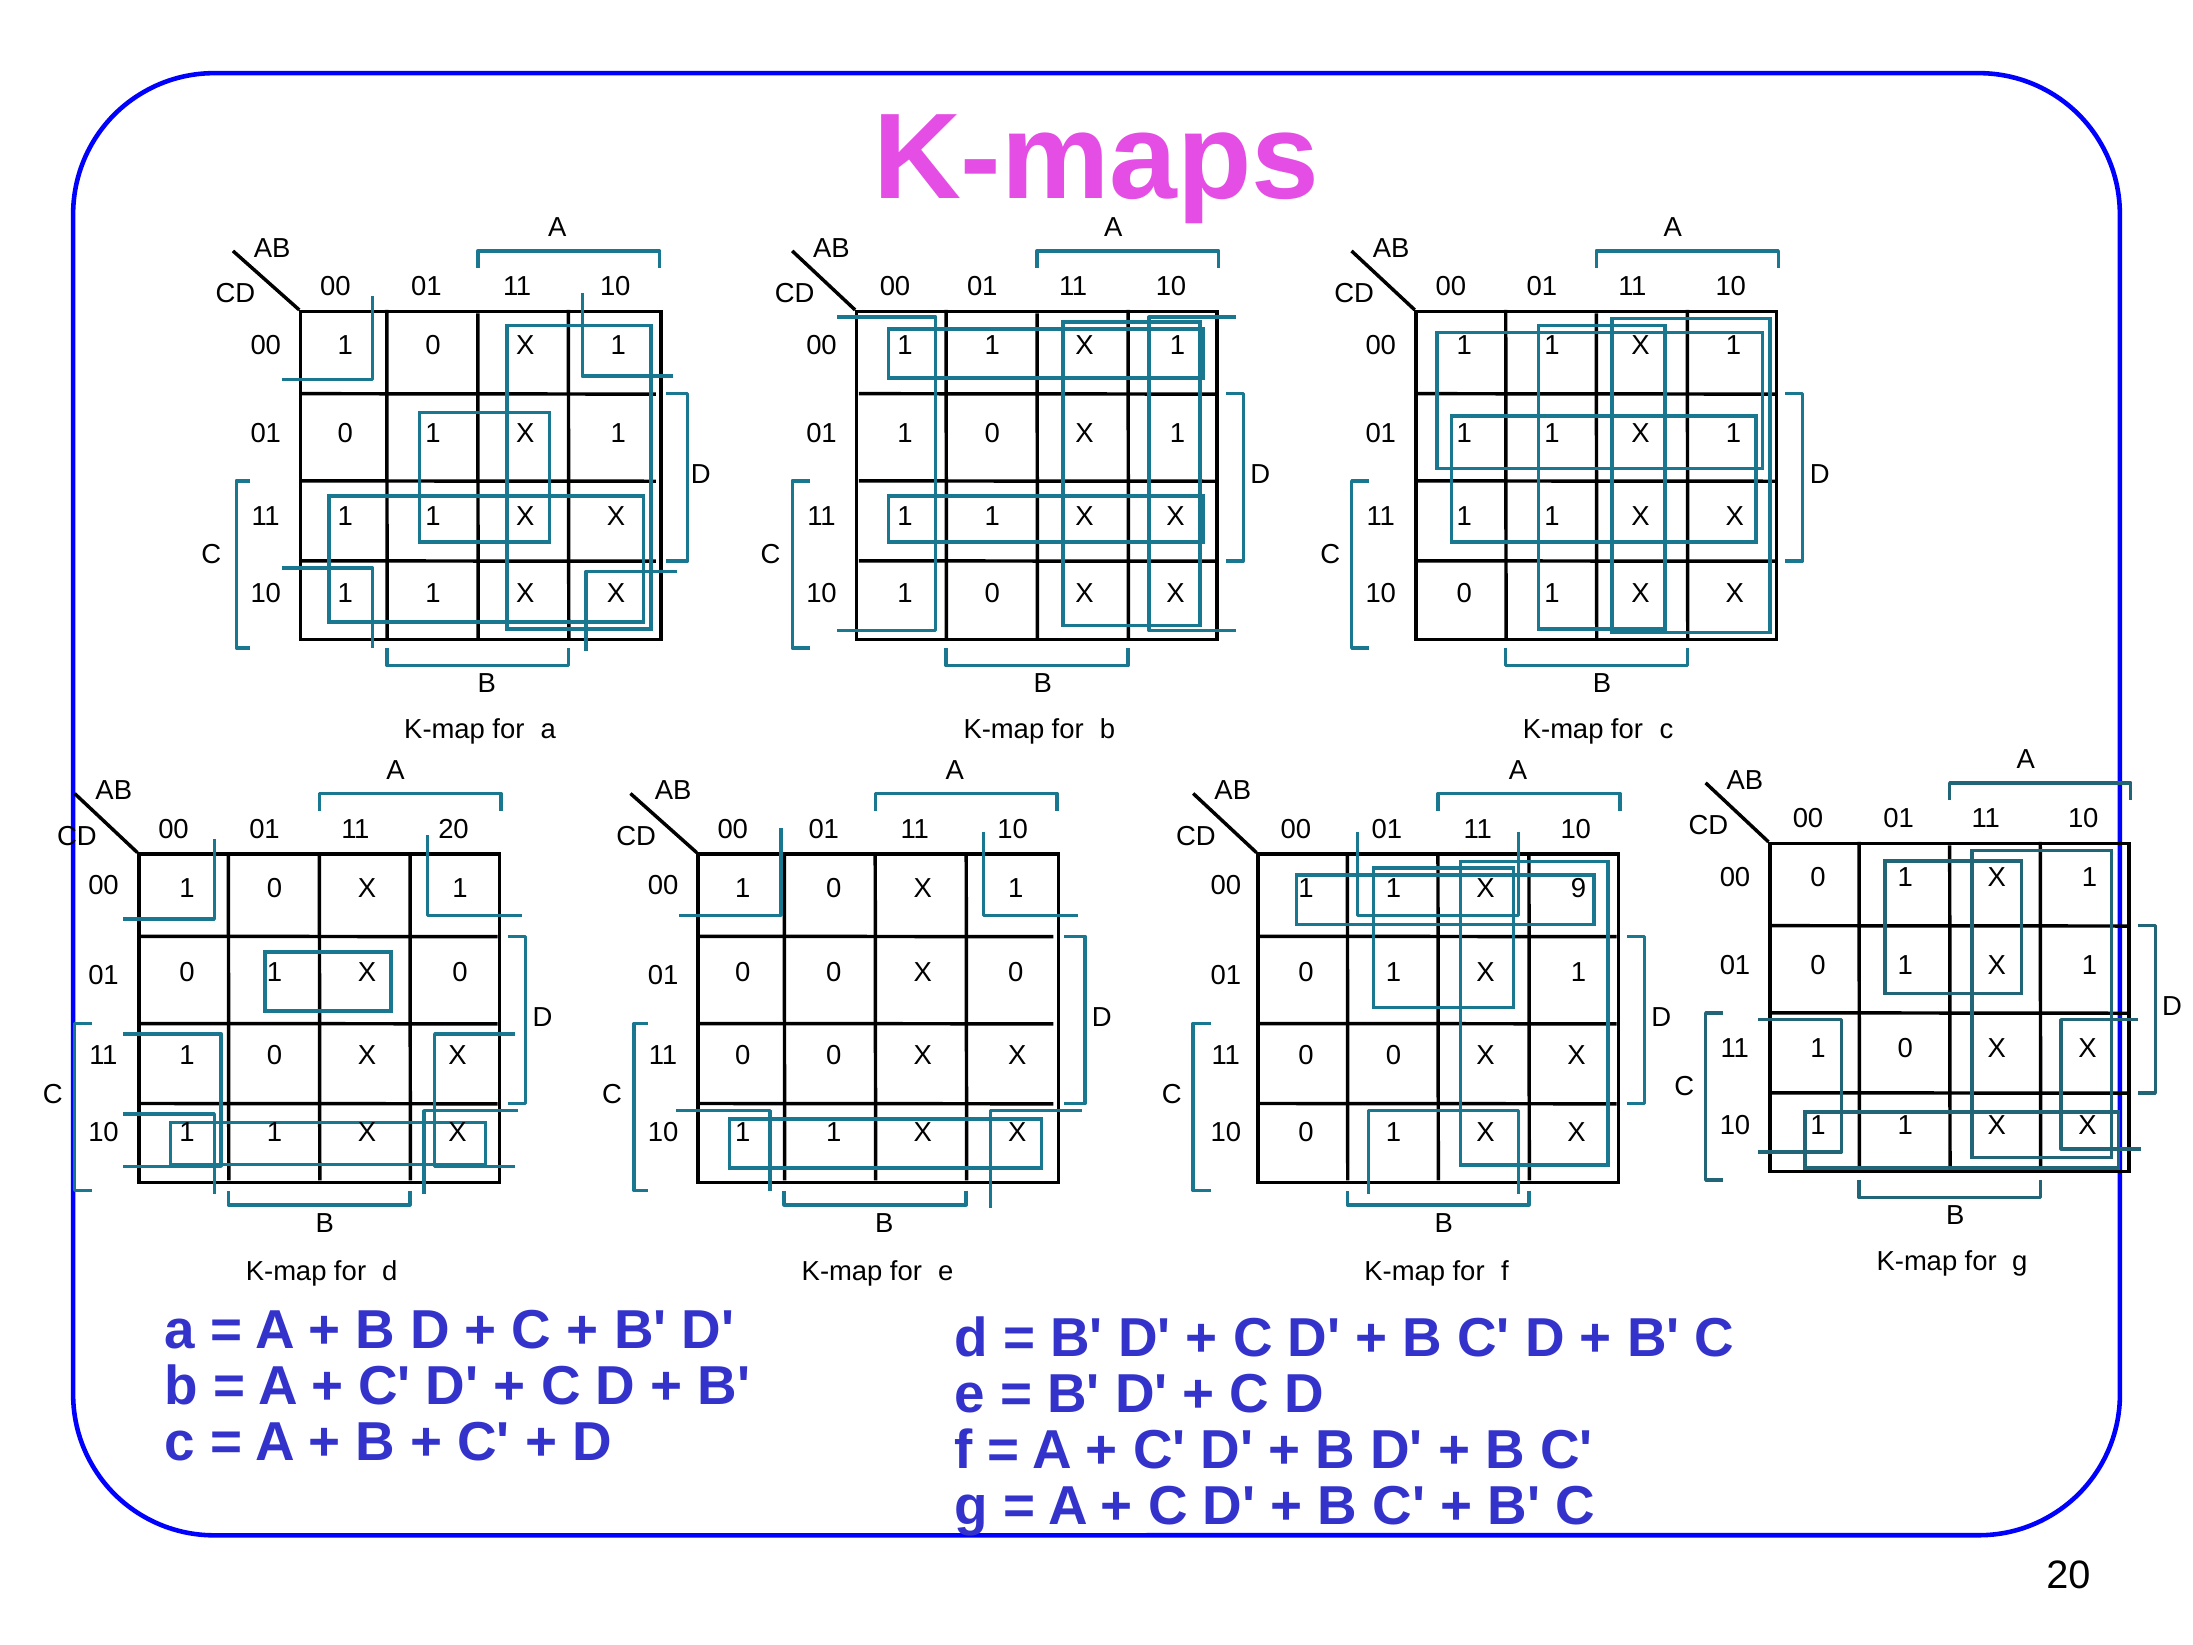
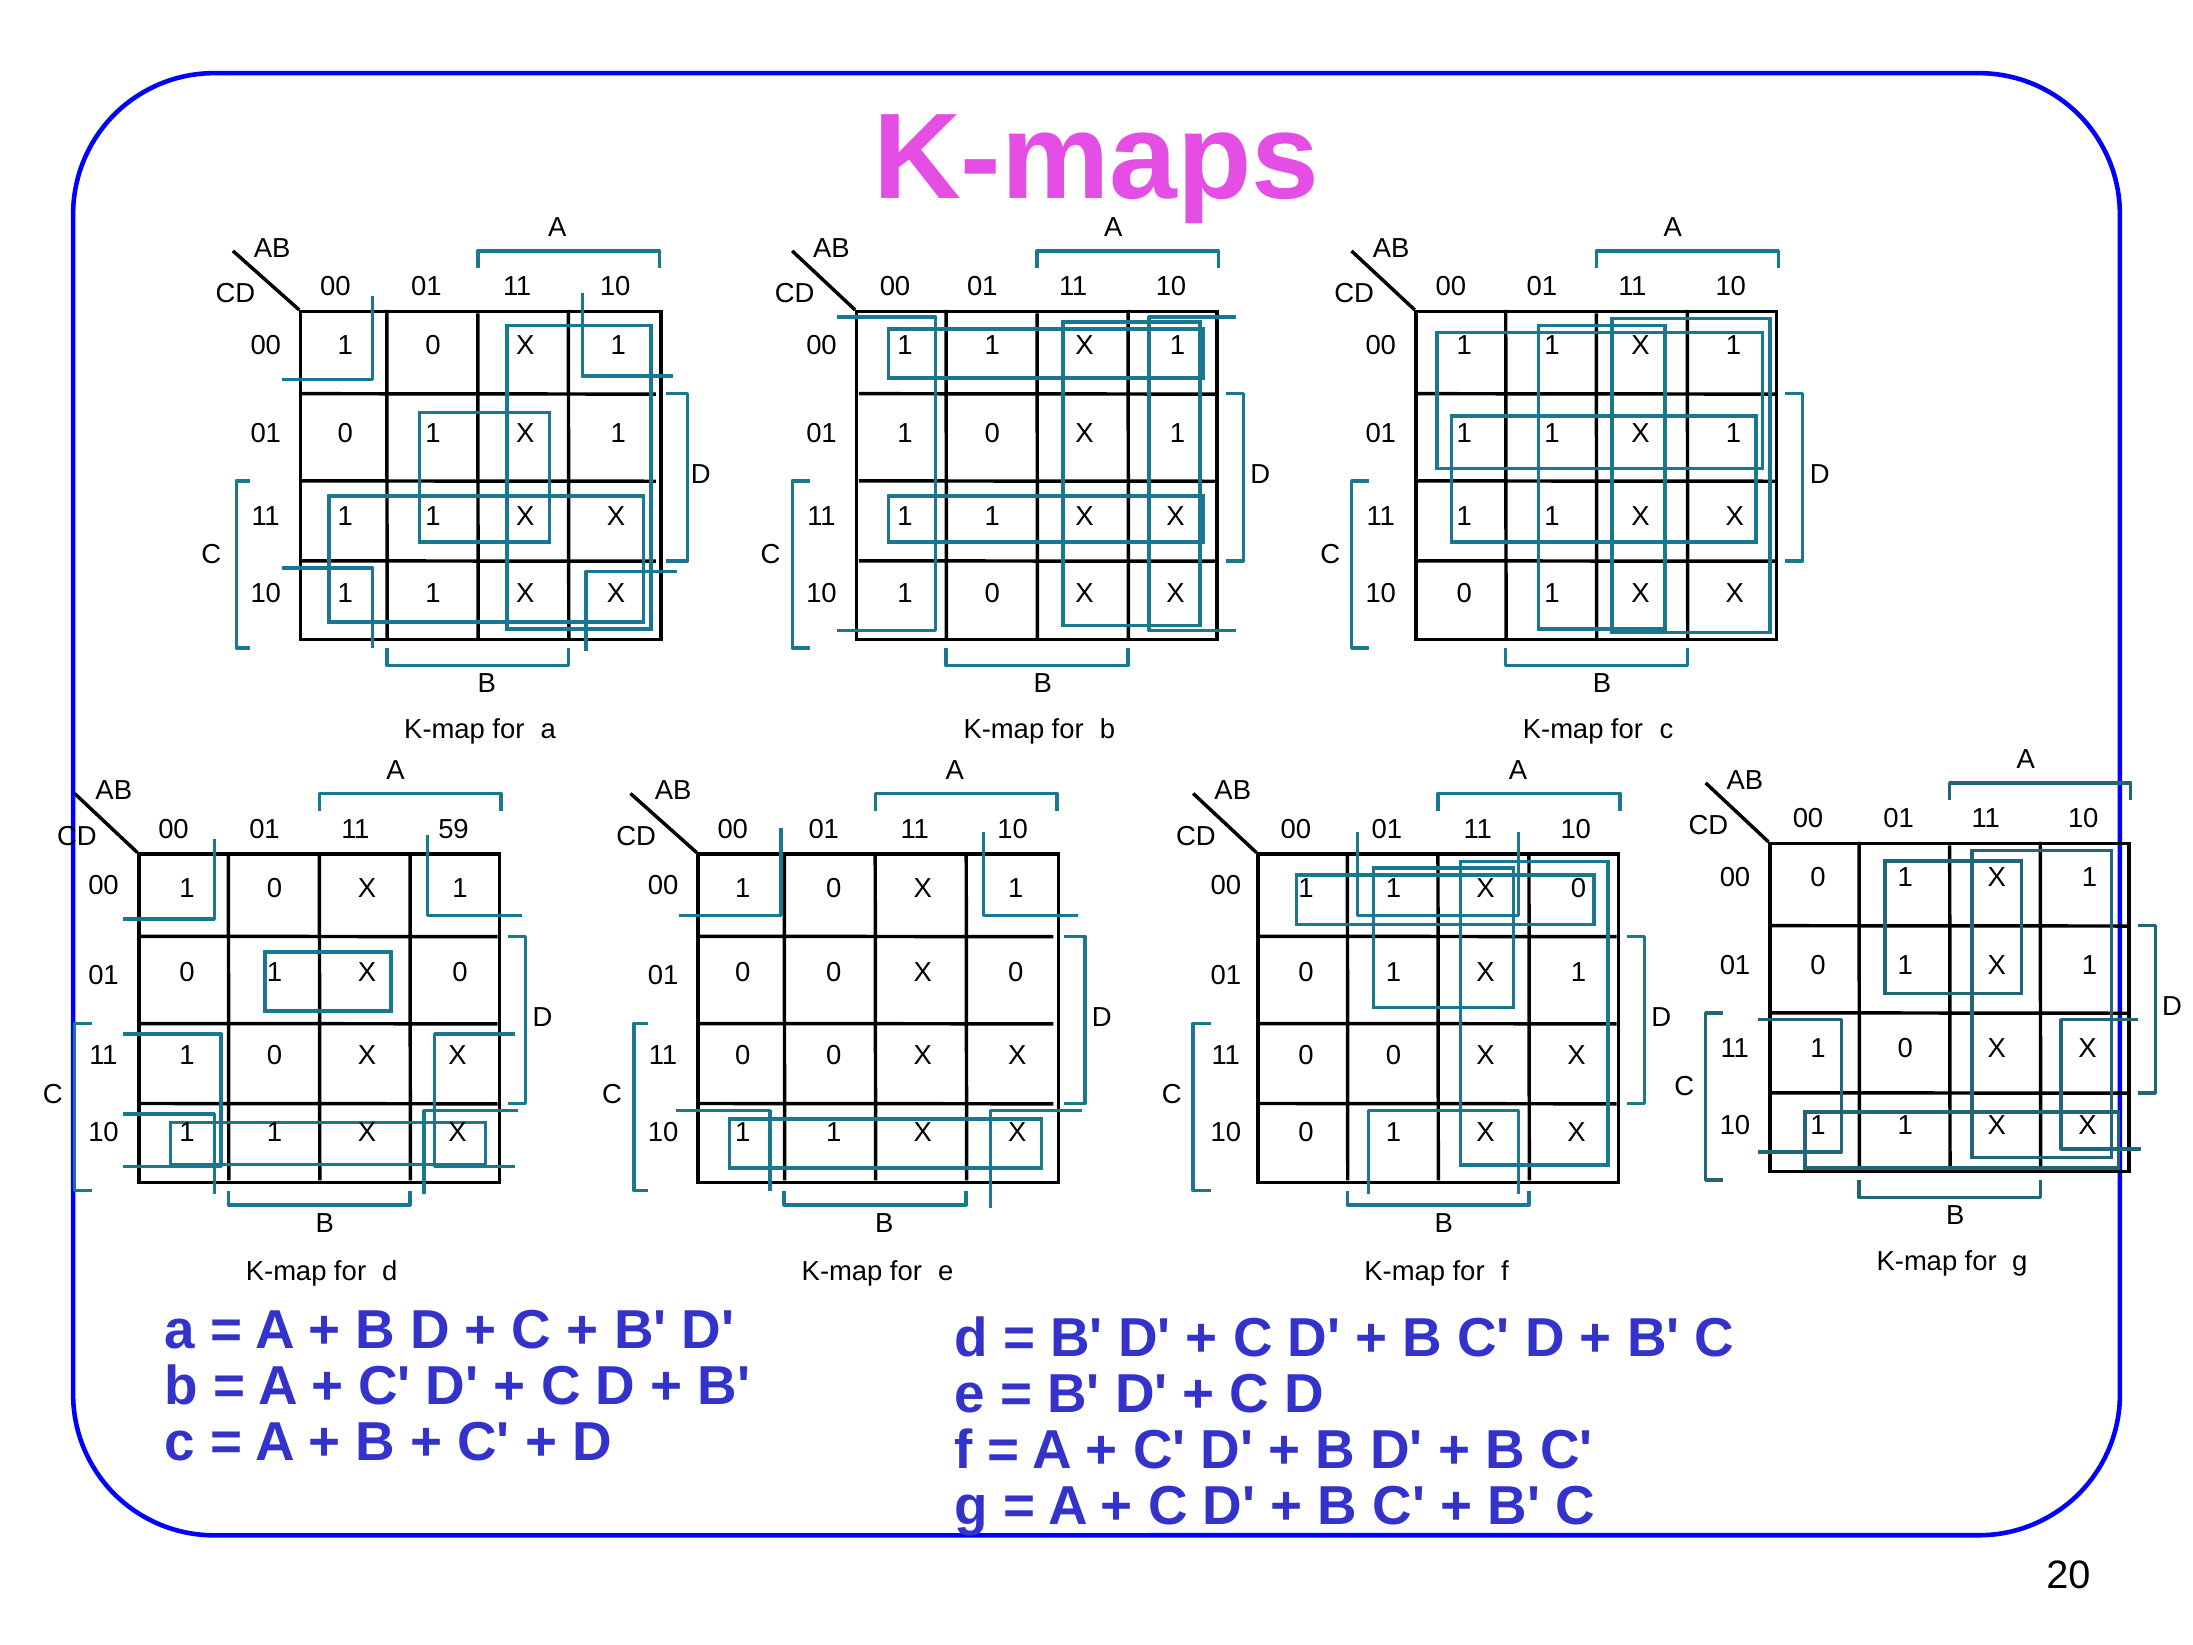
11 20: 20 -> 59 (453, 829)
1 1 X 9: 9 -> 0 (1579, 888)
